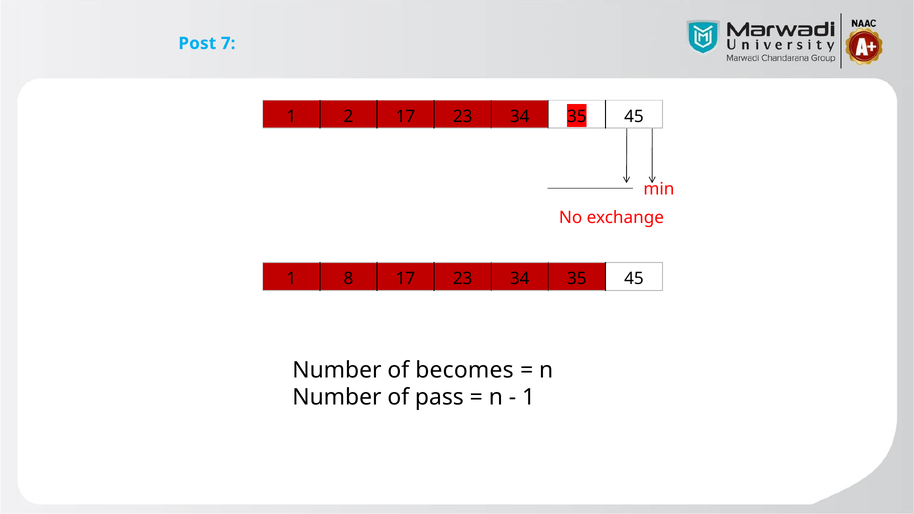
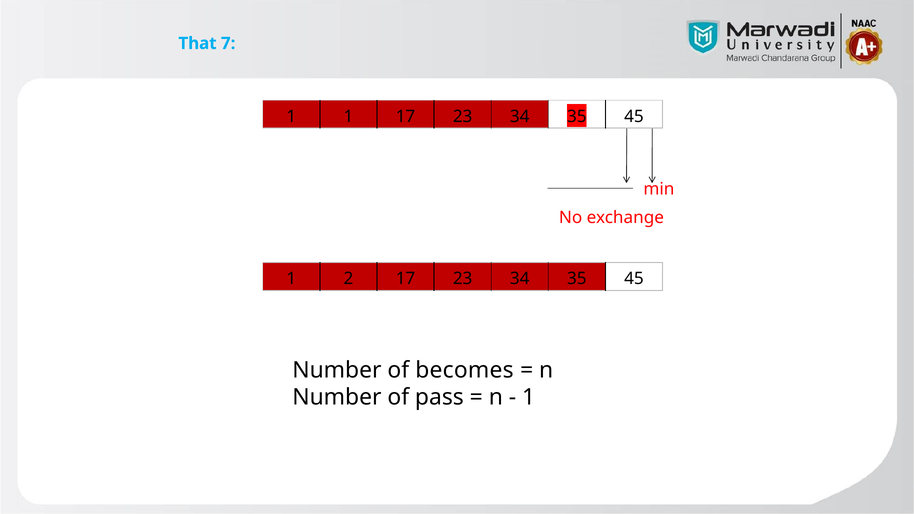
Post: Post -> That (197, 43)
2: 2 -> 1 (348, 116)
8: 8 -> 2 (348, 279)
